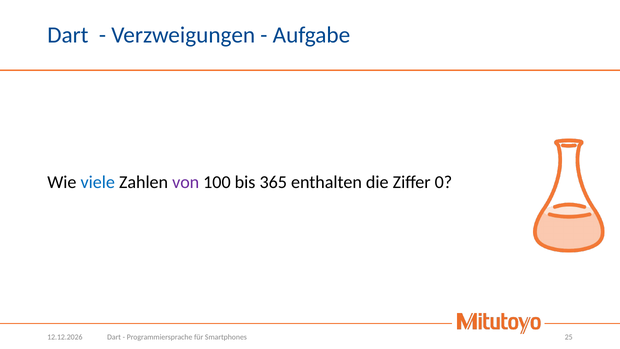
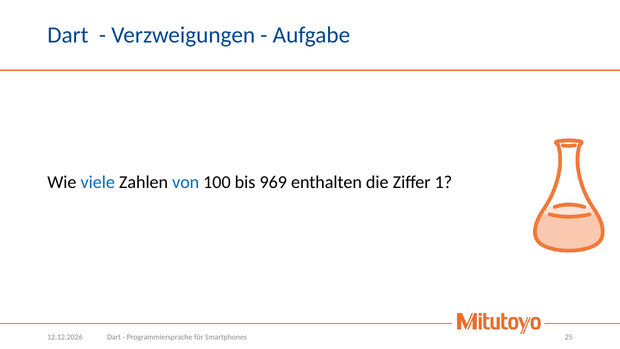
von colour: purple -> blue (186, 182)
365: 365 -> 969 (273, 182)
0: 0 -> 1 (443, 182)
